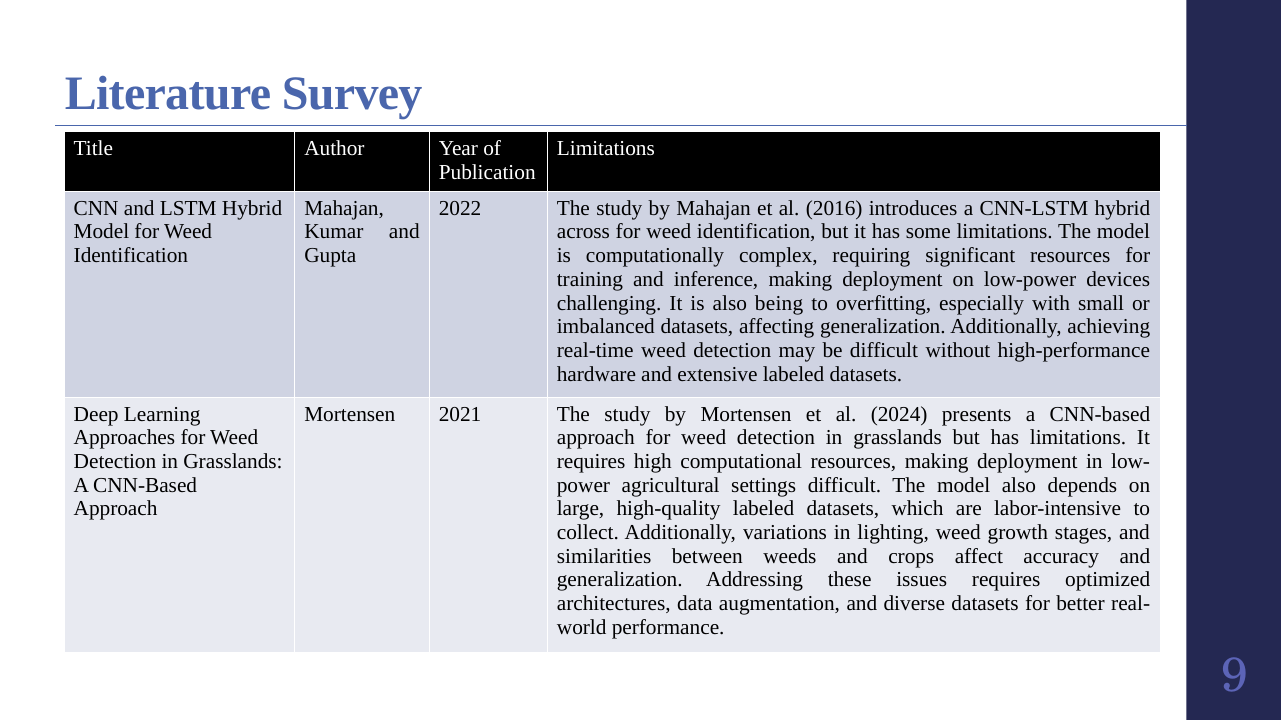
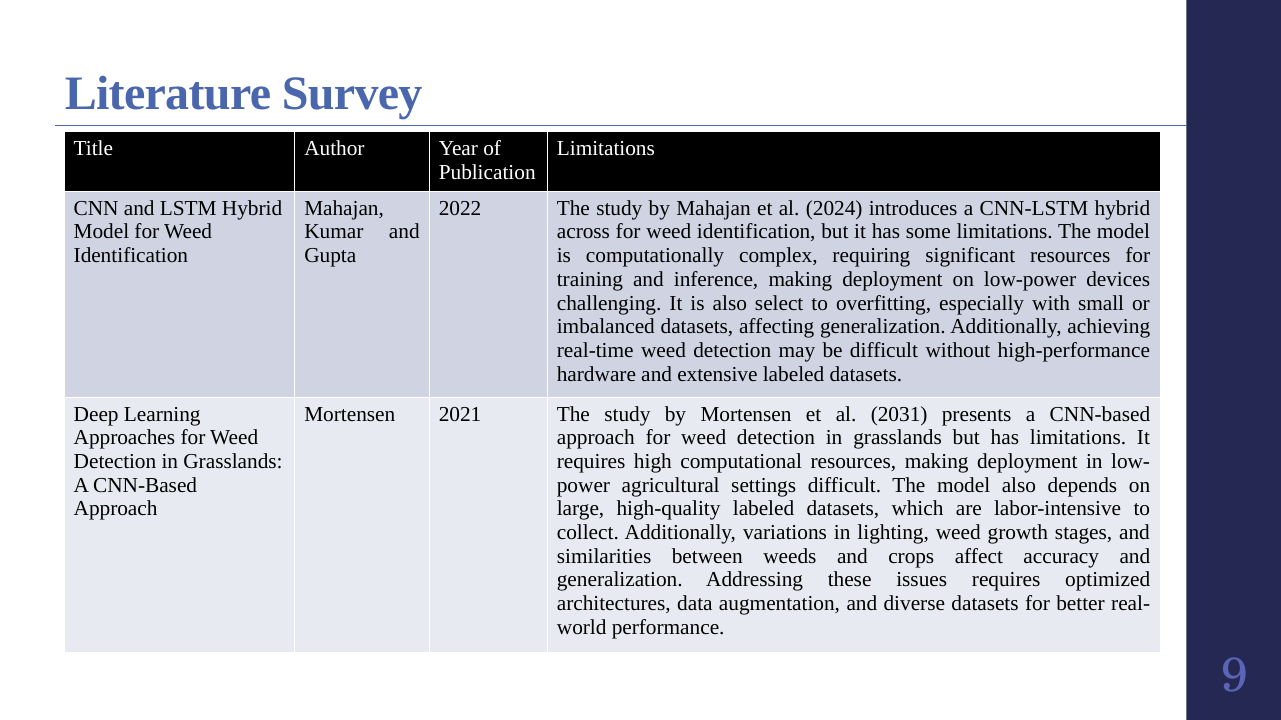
2016: 2016 -> 2024 (834, 208)
being: being -> select (779, 303)
2024: 2024 -> 2031 (899, 414)
